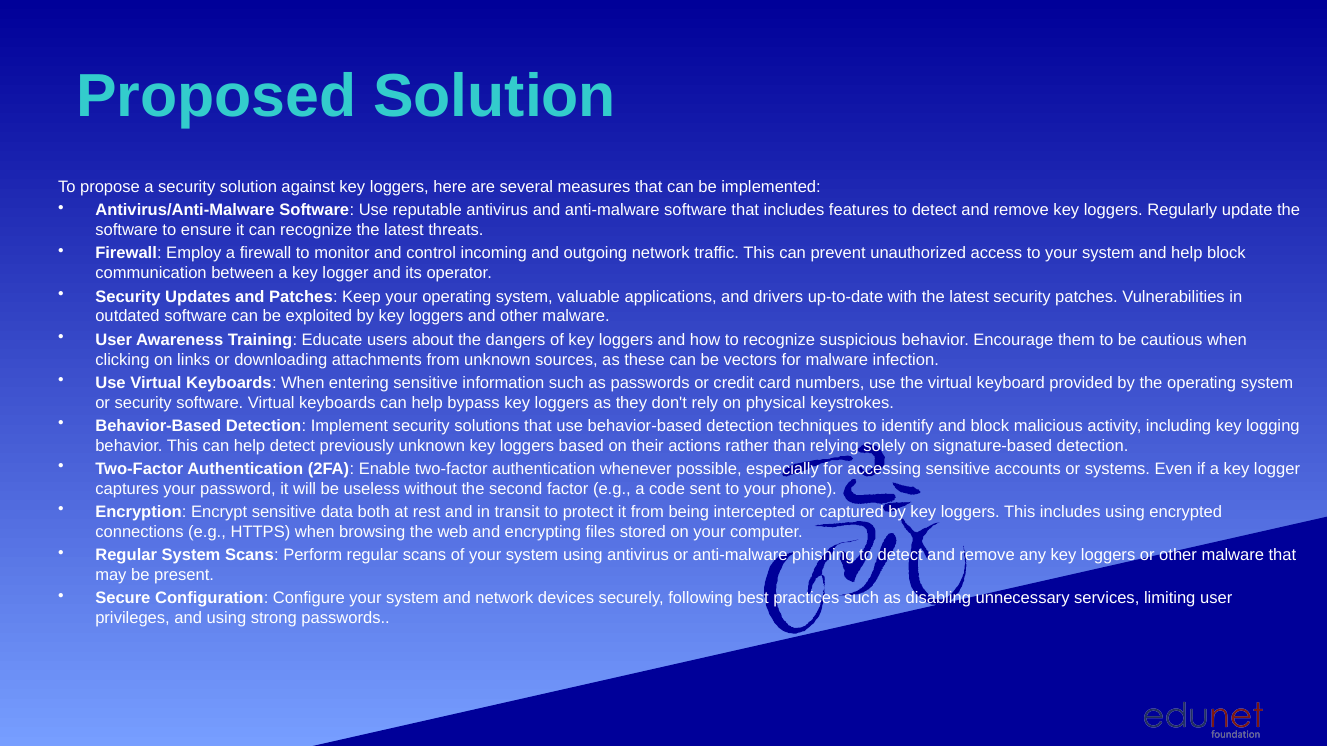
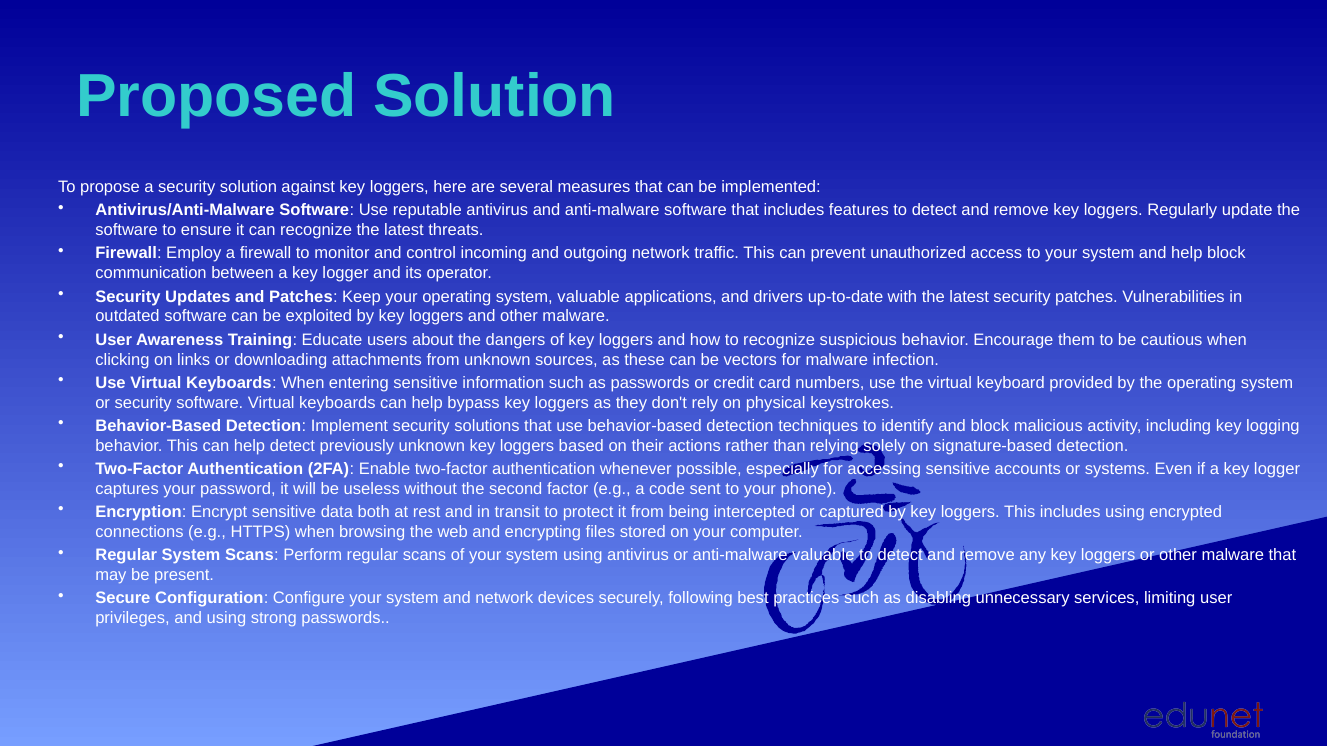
anti-malware phishing: phishing -> valuable (823, 556)
